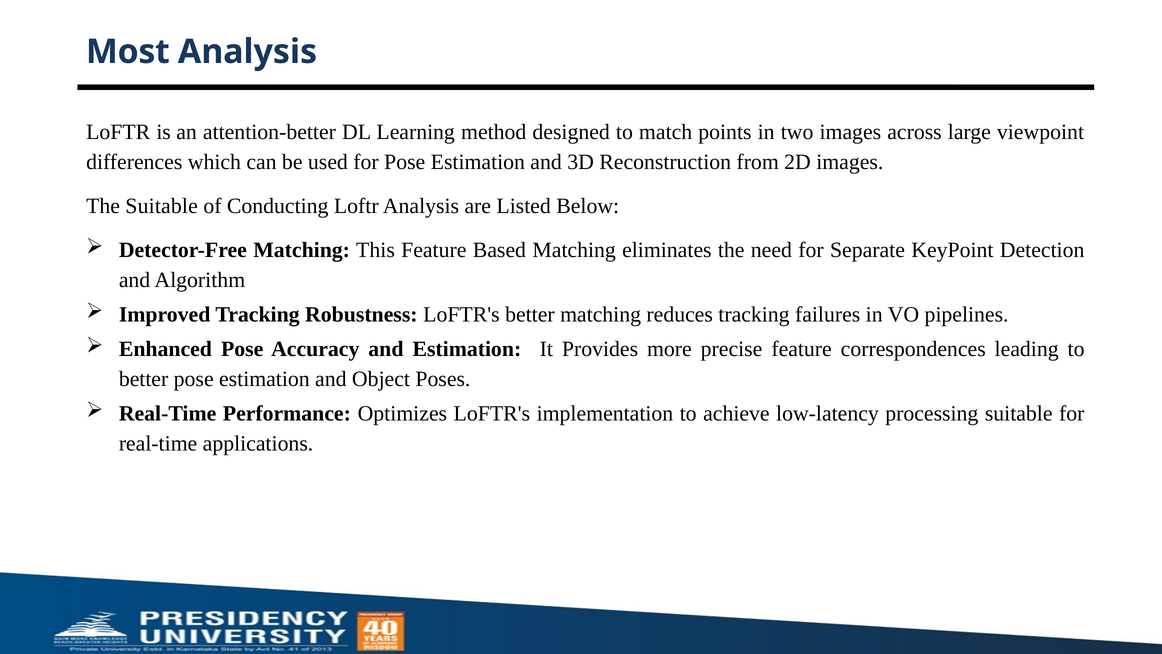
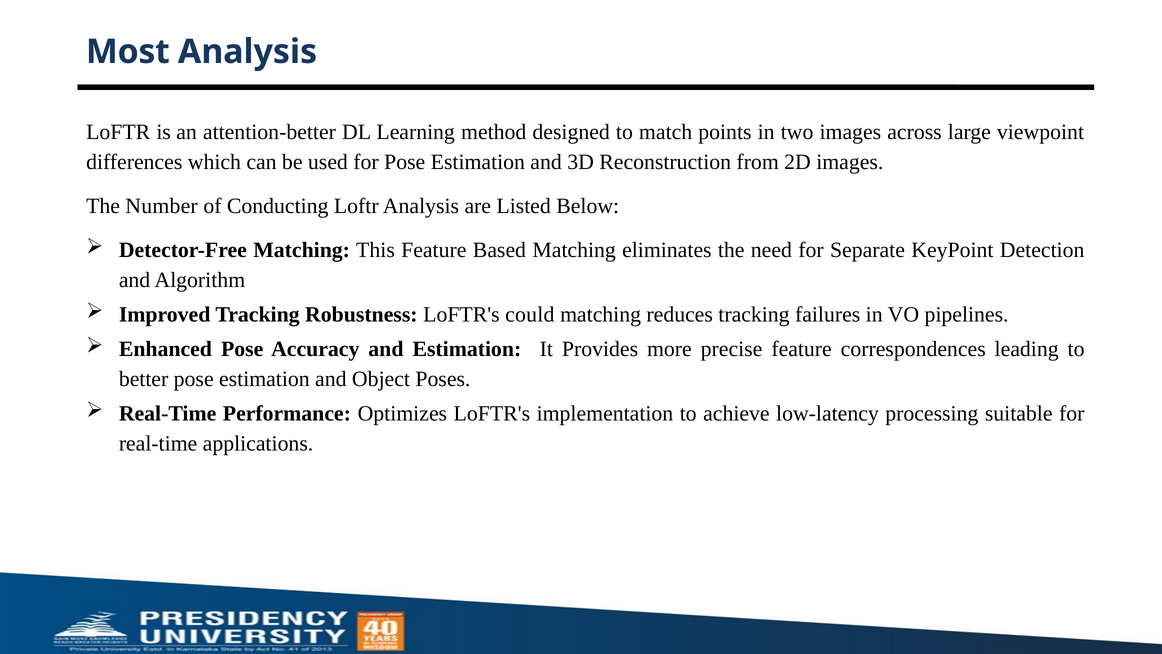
The Suitable: Suitable -> Number (162, 206)
LoFTR's better: better -> could (530, 315)
